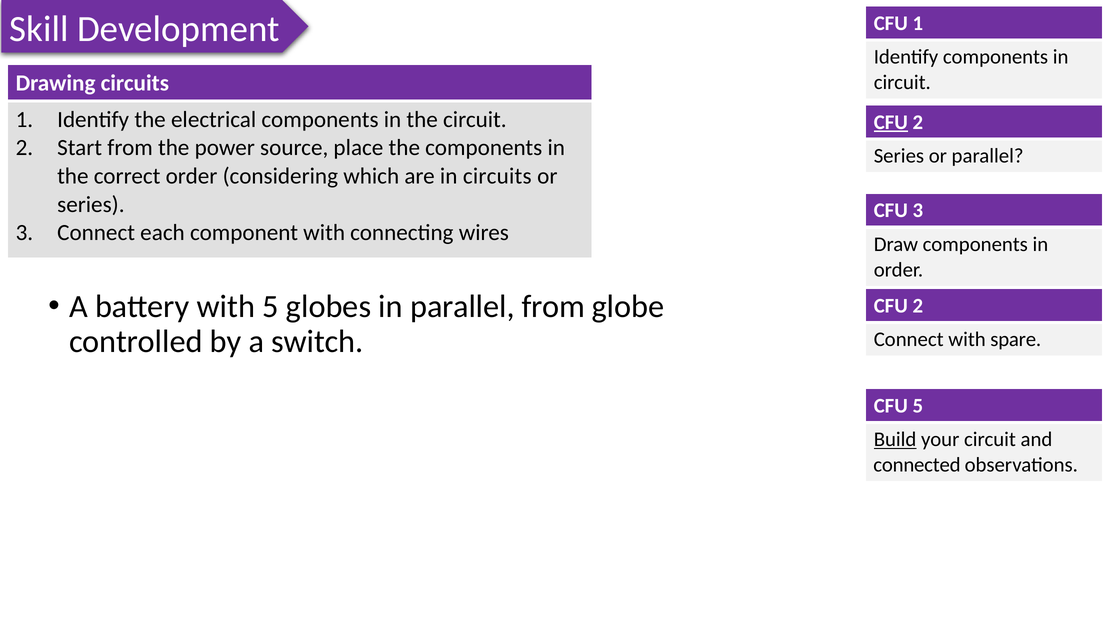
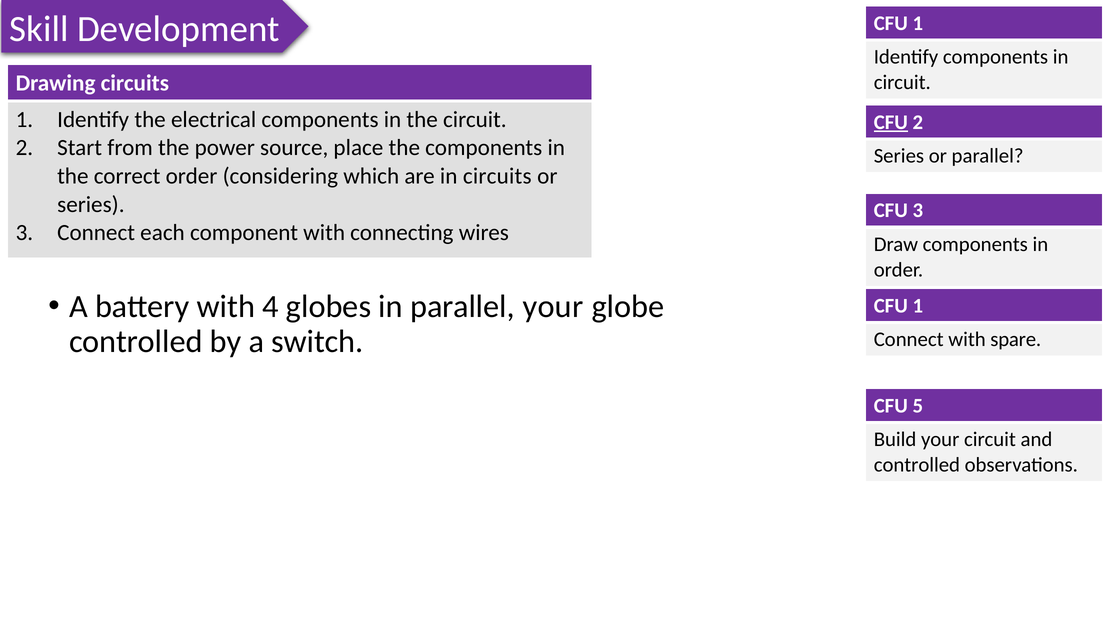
with 5: 5 -> 4 (270, 306)
parallel from: from -> your (553, 306)
2: 2 -> 1 (918, 306)
Build underline: present -> none (895, 439)
connected: connected -> controlled (917, 465)
